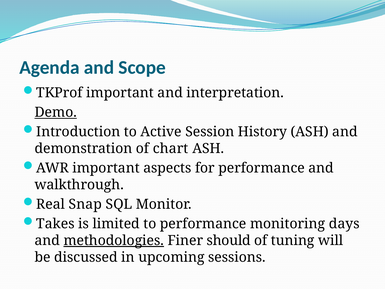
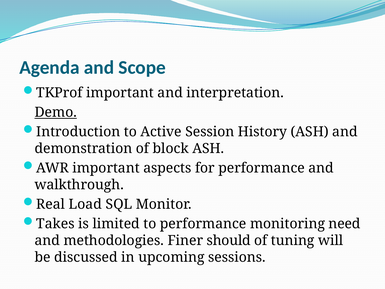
chart: chart -> block (171, 148)
Snap: Snap -> Load (85, 204)
days: days -> need (344, 224)
methodologies underline: present -> none (114, 240)
